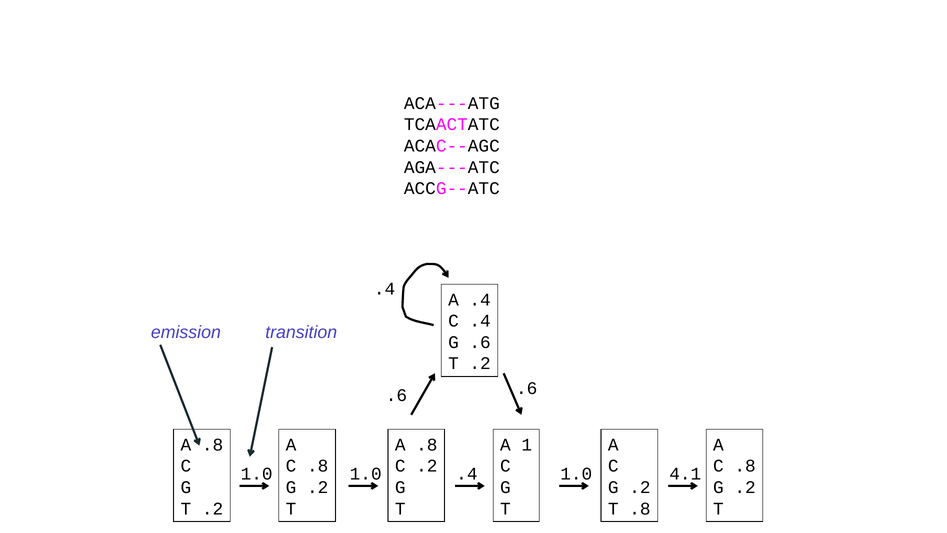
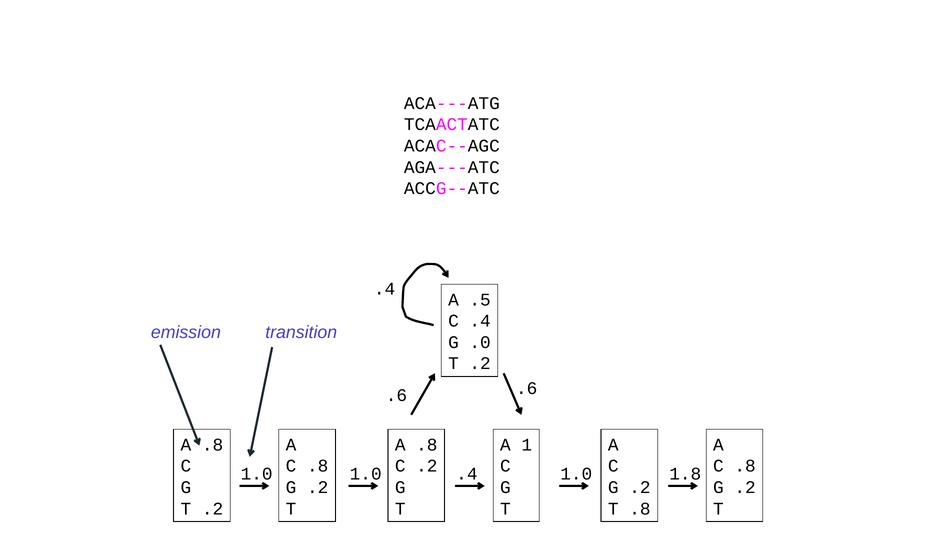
A .4: .4 -> .5 (480, 299)
G .6: .6 -> .0 (480, 342)
4.1: 4.1 -> 1.8 (685, 473)
